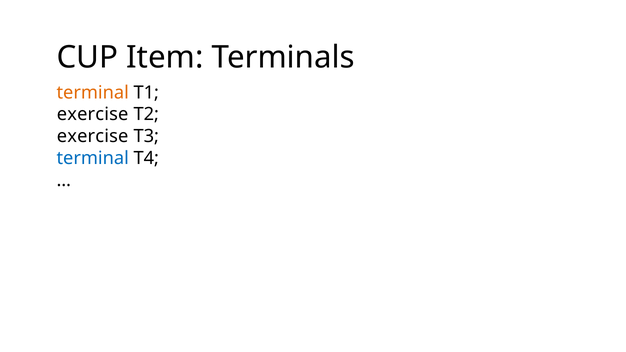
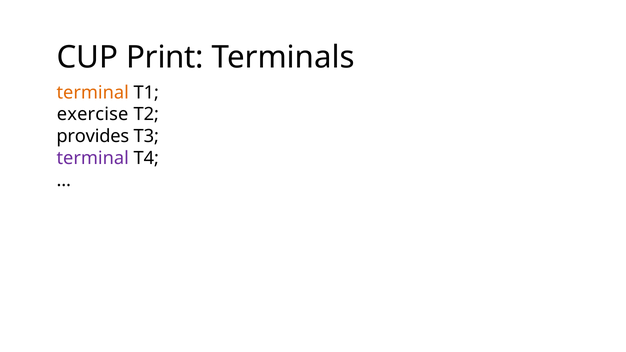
Item: Item -> Print (165, 58)
exercise: exercise -> provides (93, 136)
terminal colour: blue -> purple (93, 158)
